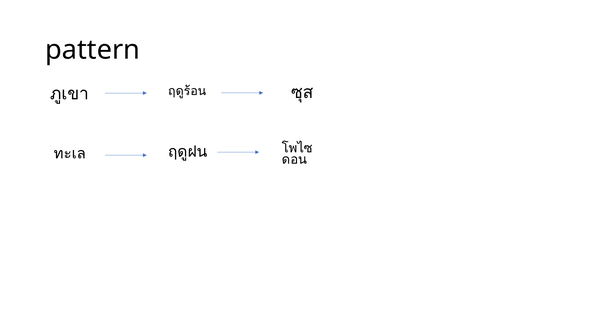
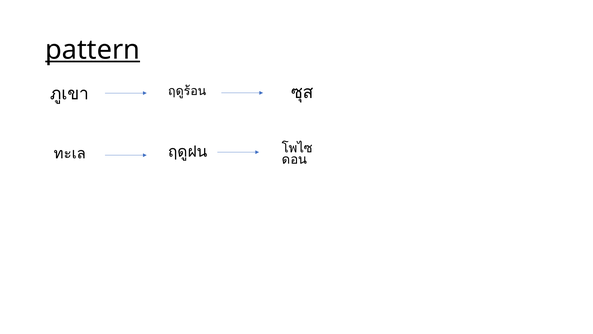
pattern underline: none -> present (93, 50)
